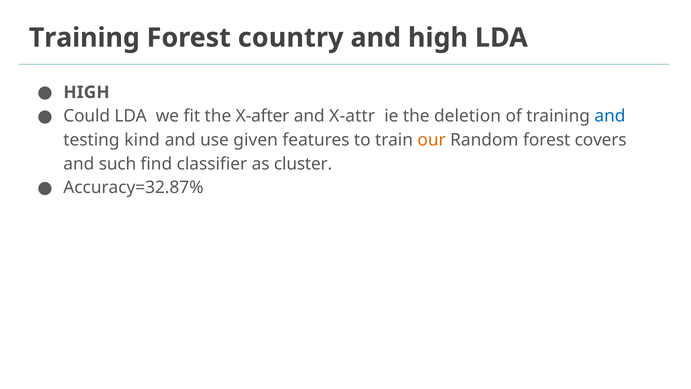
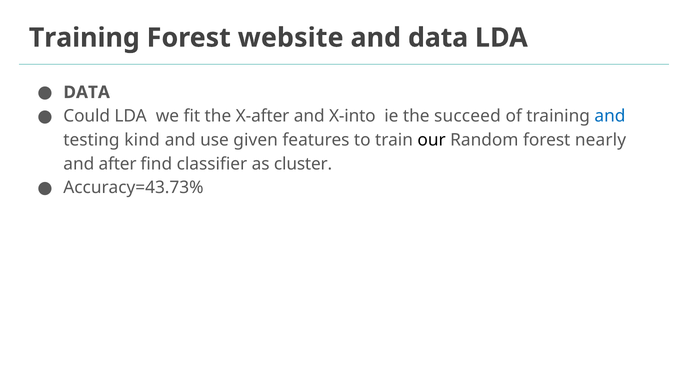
country: country -> website (291, 38)
and high: high -> data (438, 38)
HIGH: HIGH -> DATA (87, 92)
X-attr: X-attr -> X-into (352, 116)
deletion: deletion -> succeed (467, 116)
our colour: orange -> black (432, 140)
covers: covers -> nearly (600, 140)
such: such -> after (118, 164)
Accuracy=32.87%: Accuracy=32.87% -> Accuracy=43.73% (133, 188)
